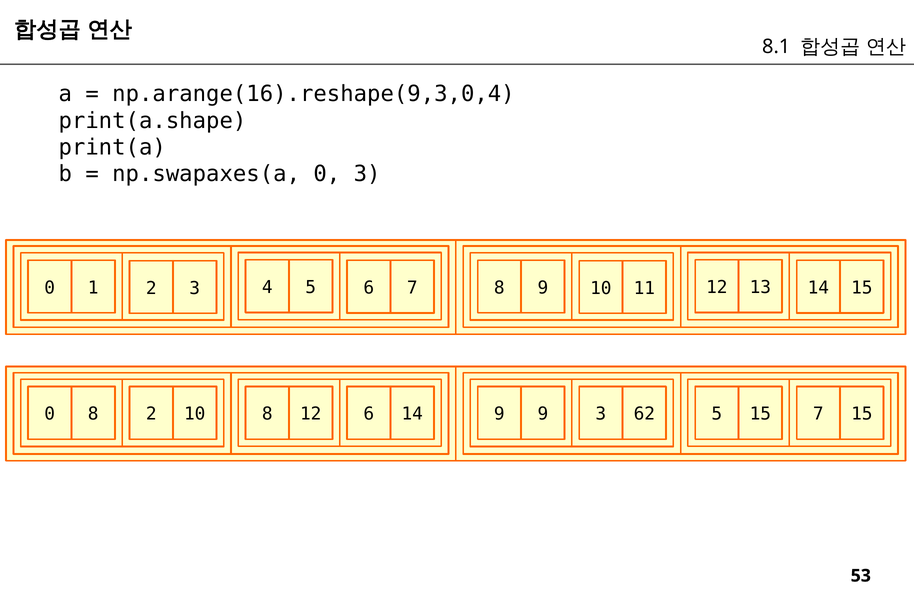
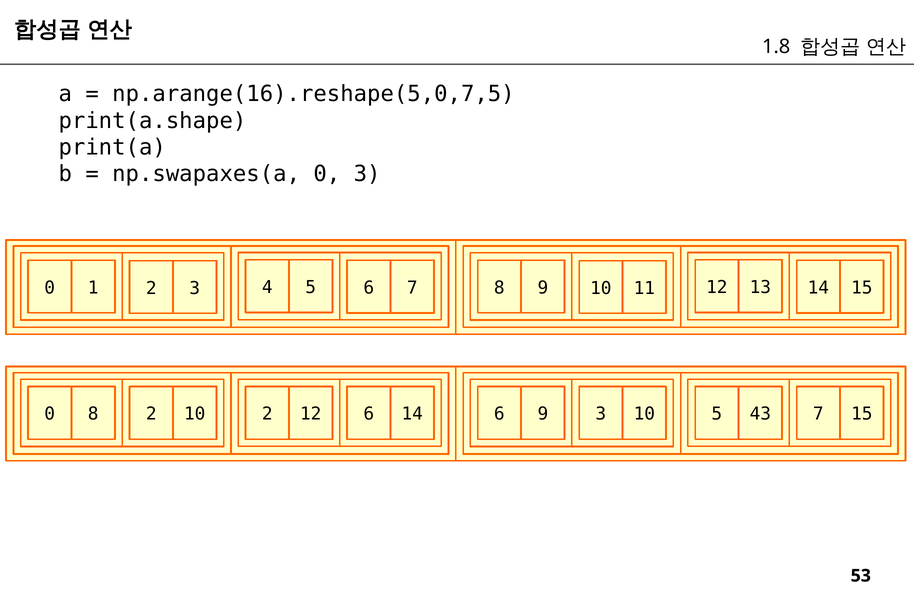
8.1: 8.1 -> 1.8 (776, 47)
np.arange(16).reshape(9,3,0,4: np.arange(16).reshape(9,3,0,4 -> np.arange(16).reshape(5,0,7,5 (313, 94)
10 8: 8 -> 2 (267, 414)
14 9: 9 -> 6 (499, 414)
3 62: 62 -> 10 (644, 414)
5 15: 15 -> 43 (760, 414)
